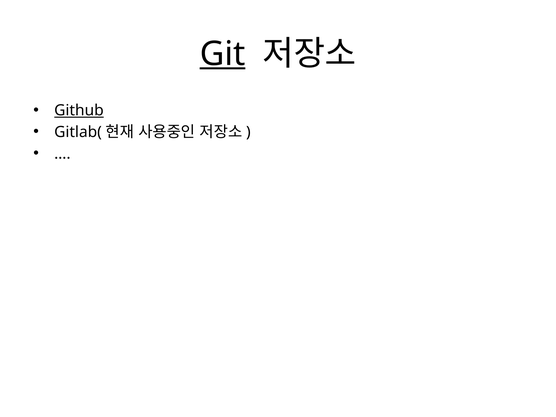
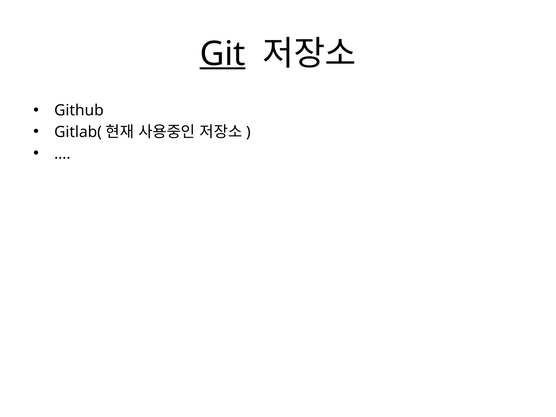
Github underline: present -> none (79, 110)
